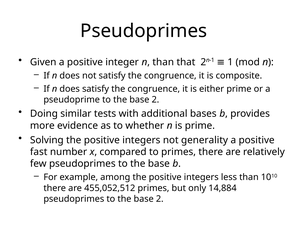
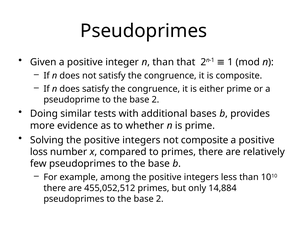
not generality: generality -> composite (205, 140)
fast: fast -> loss (39, 152)
